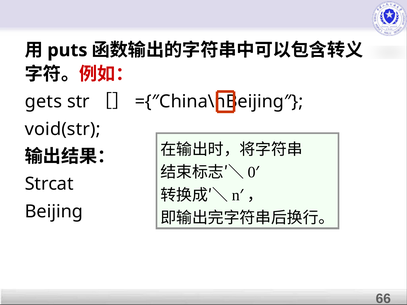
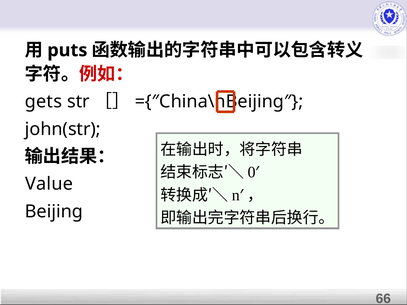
void(str: void(str -> john(str (63, 129)
Strcat: Strcat -> Value (49, 184)
